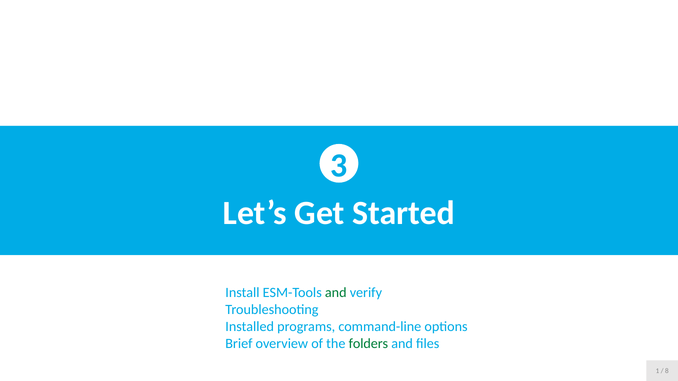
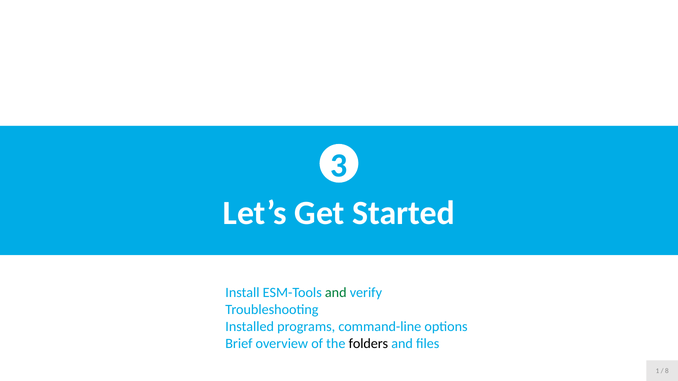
folders colour: green -> black (368, 344)
